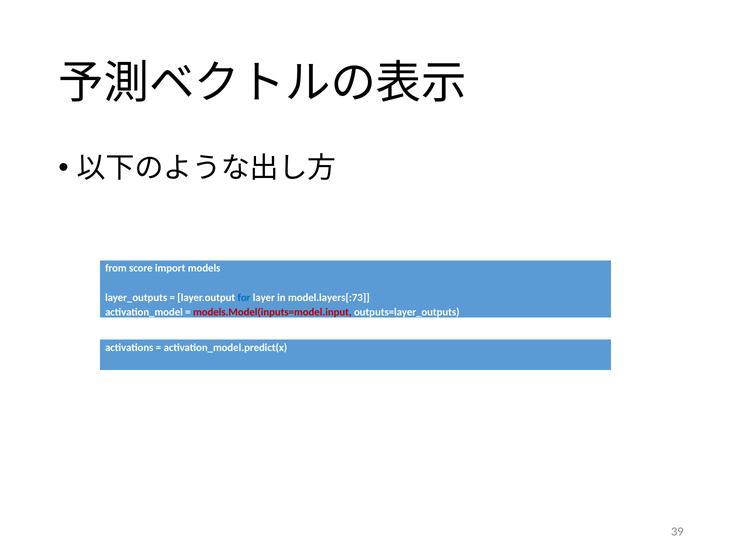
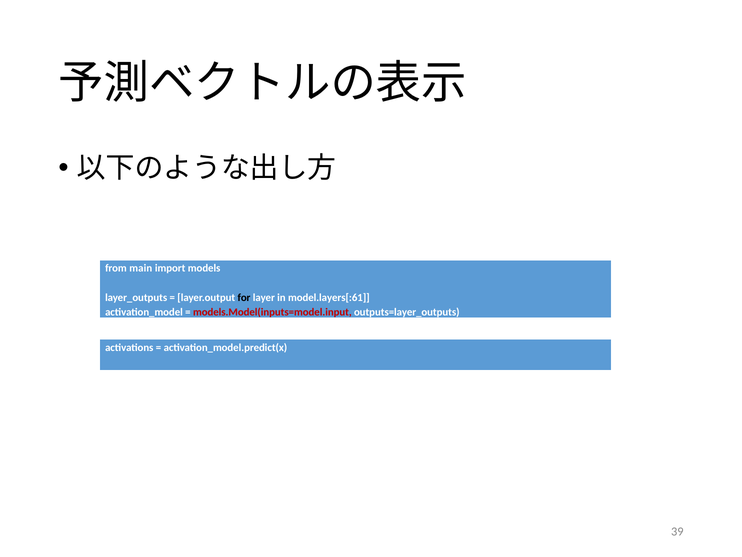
score: score -> main (141, 268)
for colour: blue -> black (244, 297)
model.layers[:73: model.layers[:73 -> model.layers[:61 (329, 297)
